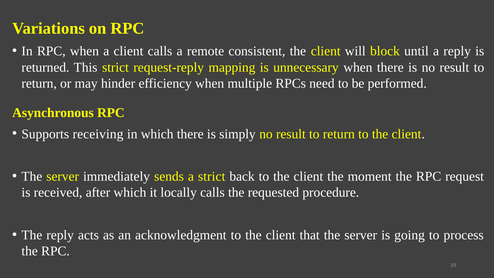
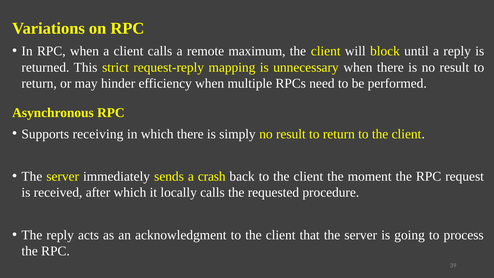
consistent: consistent -> maximum (257, 51)
a strict: strict -> crash (212, 176)
